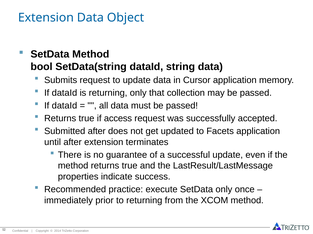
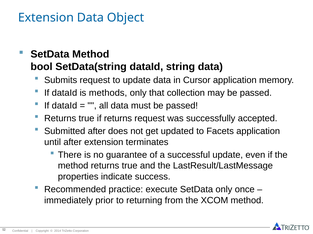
is returning: returning -> methods (108, 93)
if access: access -> returns (118, 119)
